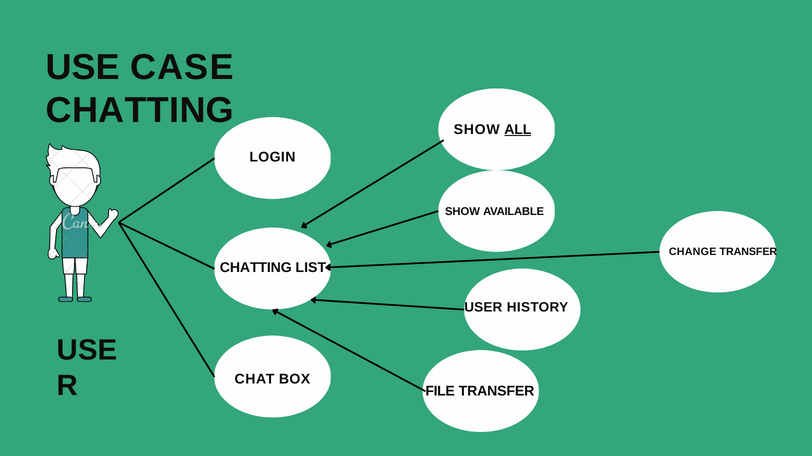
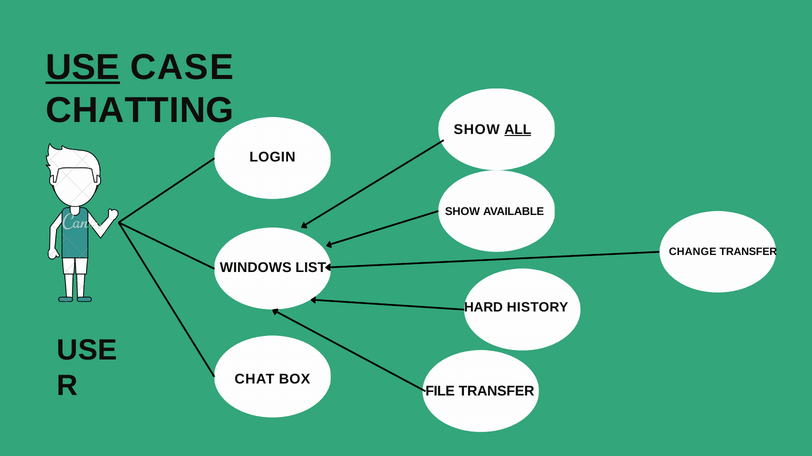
USE underline: none -> present (83, 67)
CHATTING: CHATTING -> WINDOWS (256, 268)
USER: USER -> HARD (483, 308)
